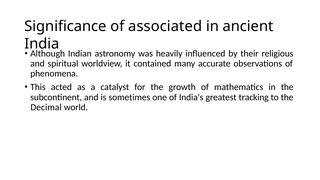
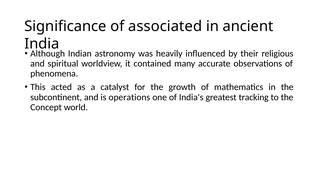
sometimes: sometimes -> operations (129, 97)
Decimal: Decimal -> Concept (46, 107)
